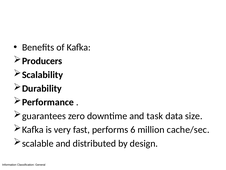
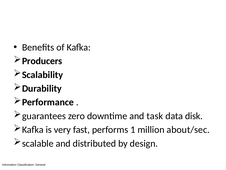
size: size -> disk (194, 116)
6: 6 -> 1 (133, 129)
cache/sec: cache/sec -> about/sec (188, 129)
